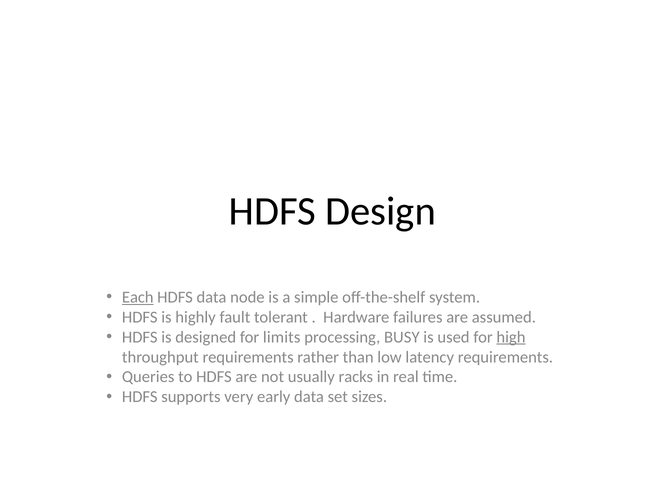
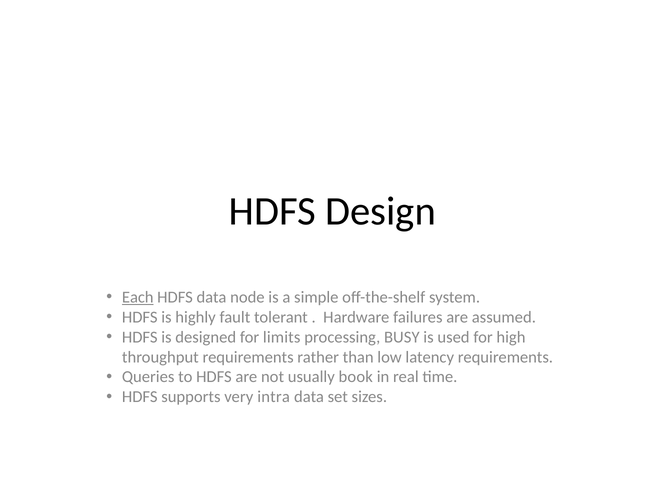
high underline: present -> none (511, 337)
racks: racks -> book (356, 377)
early: early -> intra (274, 397)
